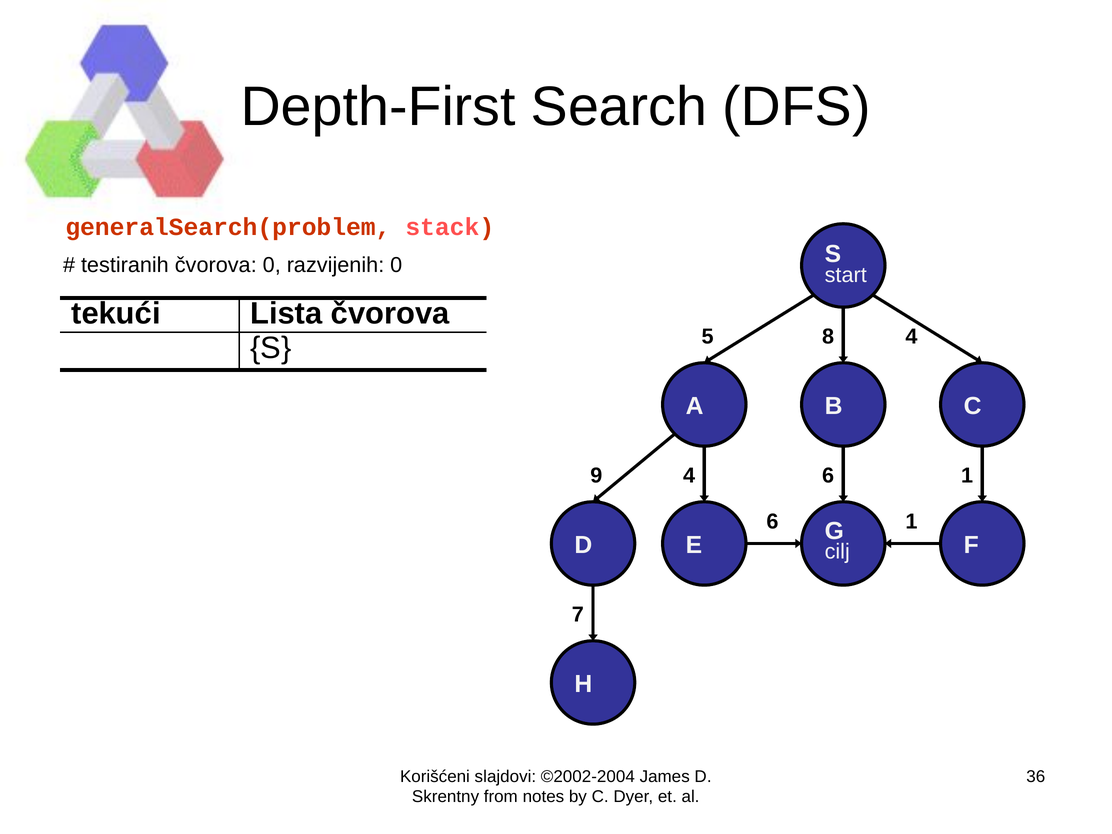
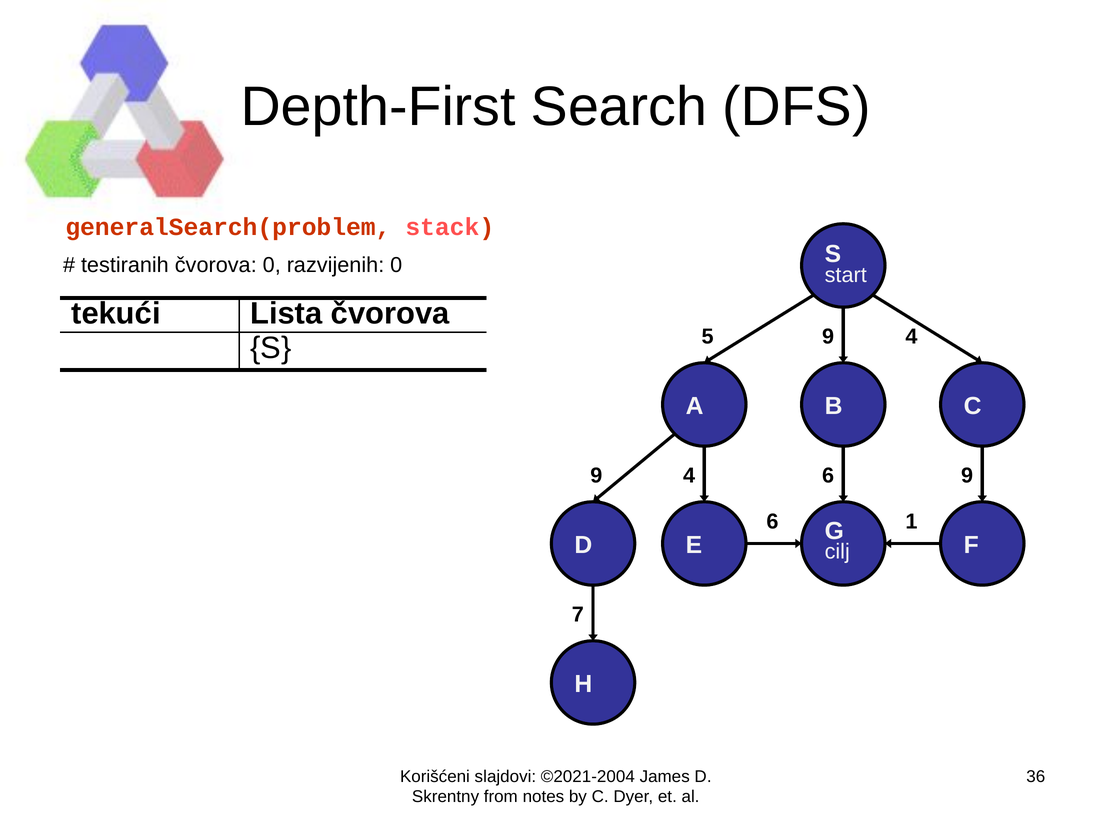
5 8: 8 -> 9 (828, 336)
6 1: 1 -> 9 (967, 475)
©2002-2004: ©2002-2004 -> ©2021-2004 (588, 776)
